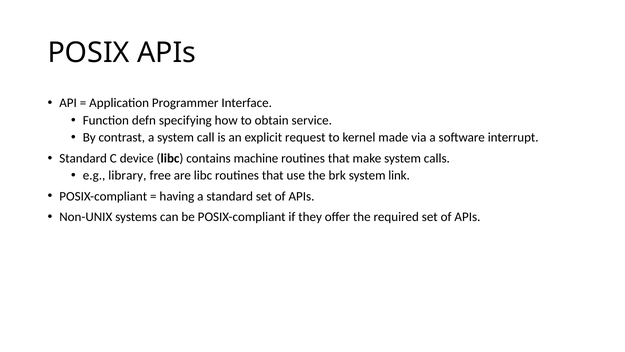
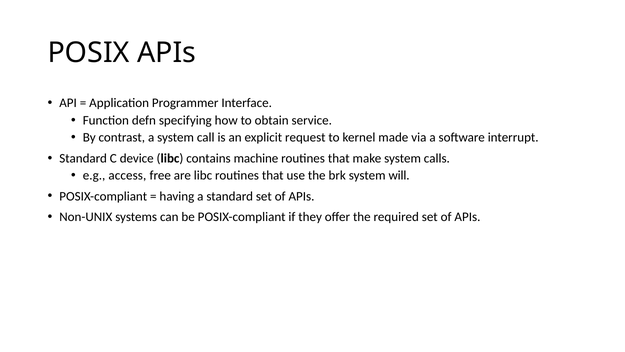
library: library -> access (127, 175)
link: link -> will (399, 175)
